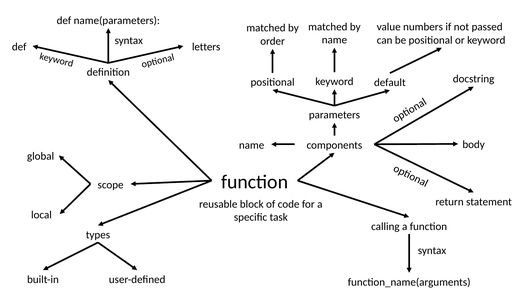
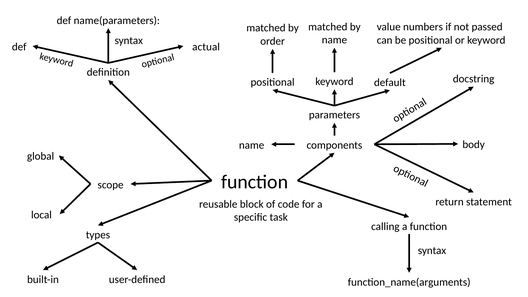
letters: letters -> actual (206, 47)
